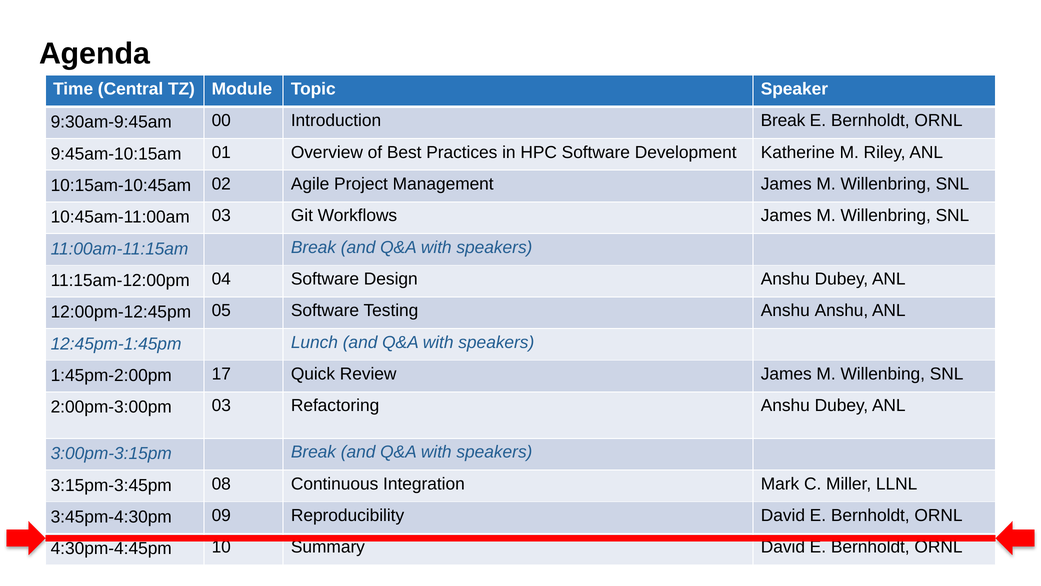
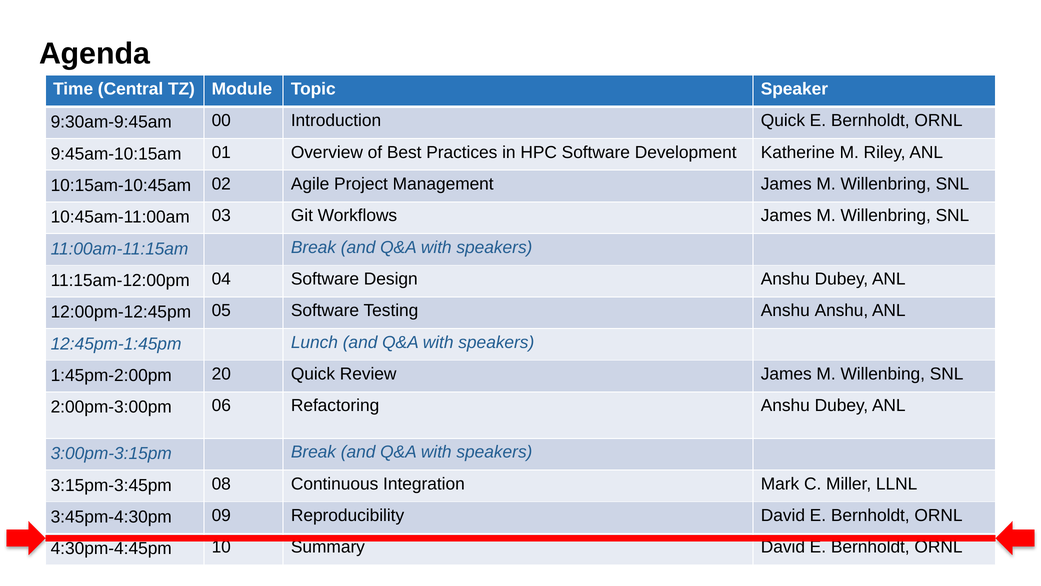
Introduction Break: Break -> Quick (783, 121)
17: 17 -> 20 (221, 374)
2:00pm-3:00pm 03: 03 -> 06 (221, 406)
